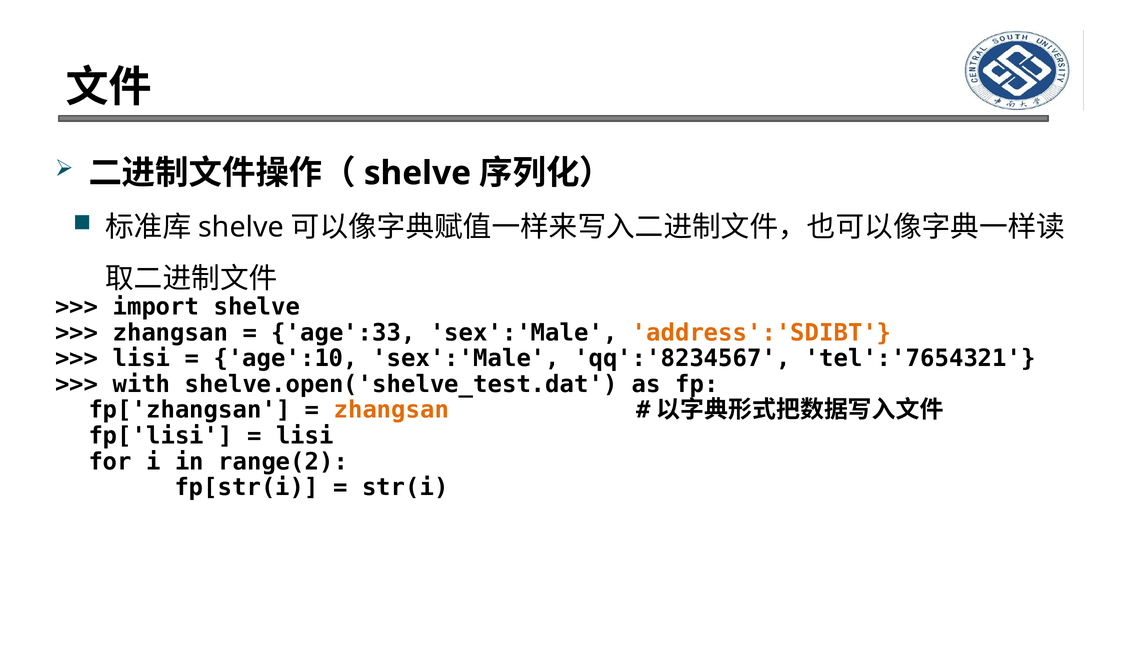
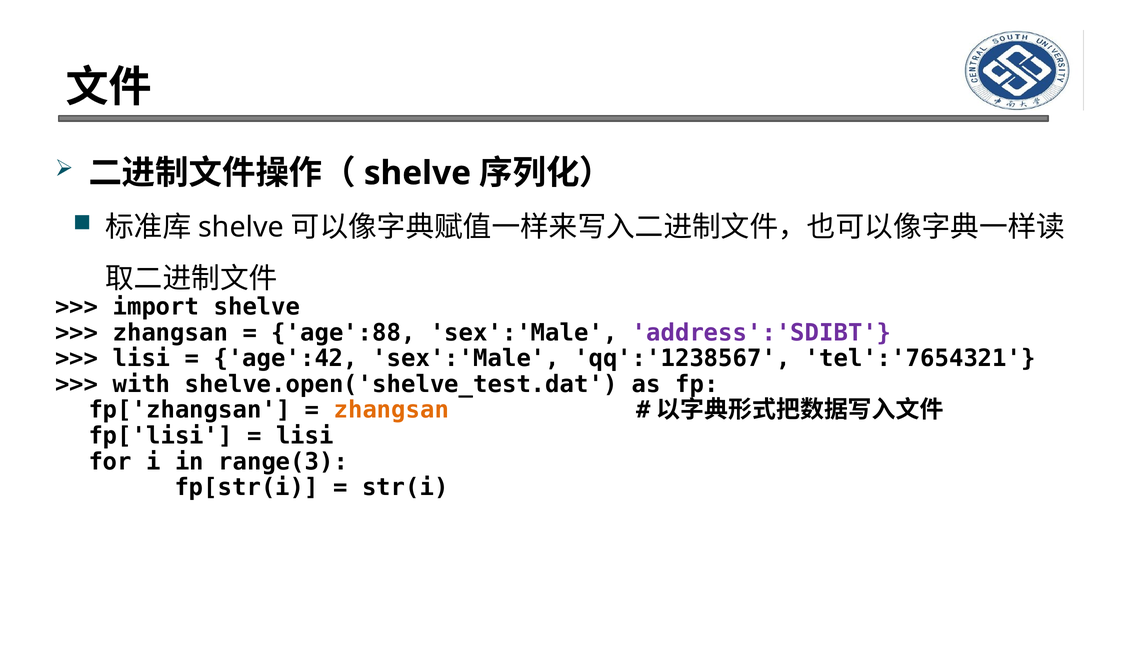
age':33: age':33 -> age':88 (343, 333)
address':'SDIBT colour: orange -> purple (762, 333)
age':10: age':10 -> age':42 (286, 359)
qq':'8234567: qq':'8234567 -> qq':'1238567 (682, 359)
range(2: range(2 -> range(3 (283, 462)
